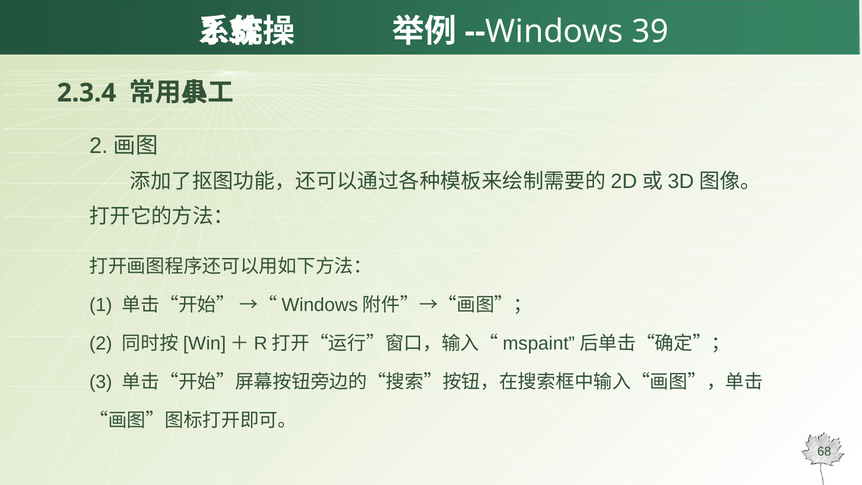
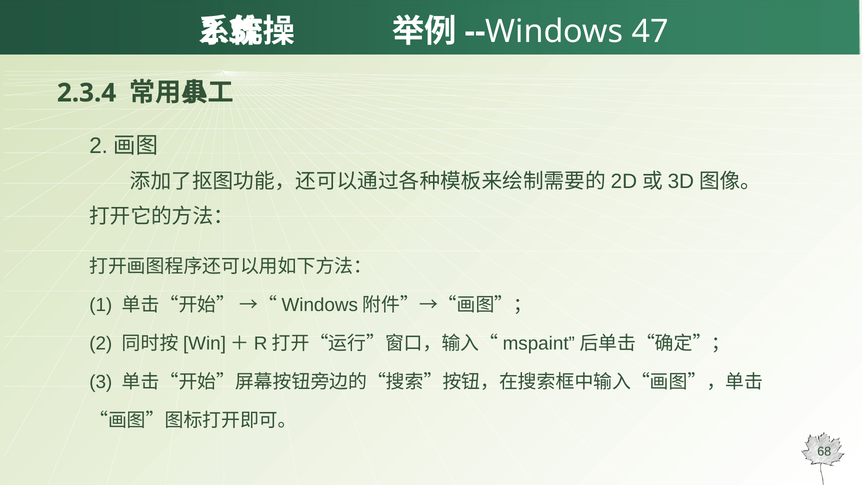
39: 39 -> 47 (650, 31)
